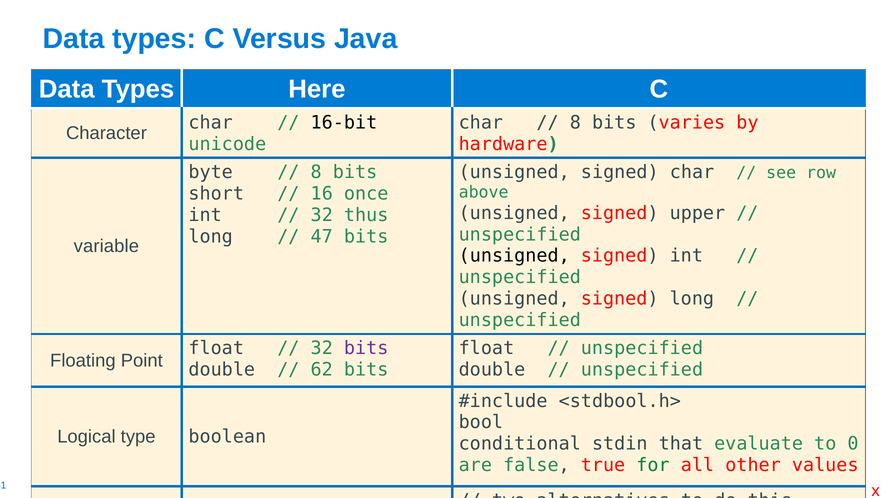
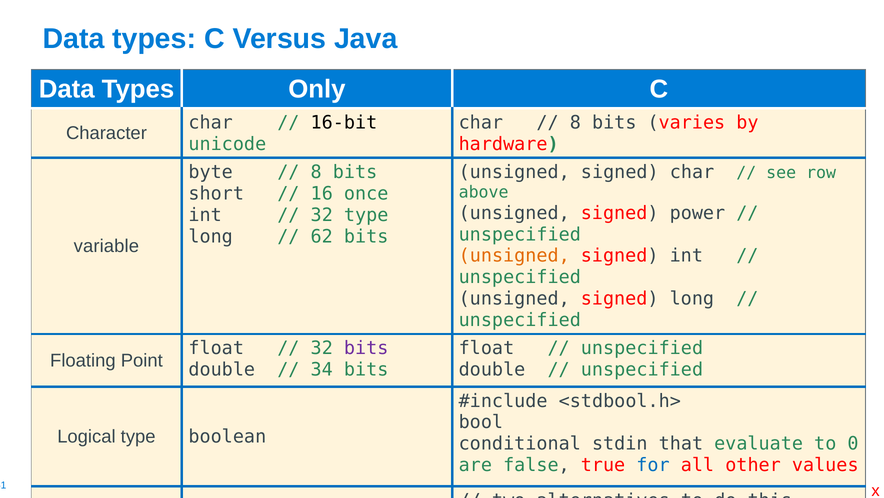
Here: Here -> Only (317, 89)
upper: upper -> power (697, 213)
32 thus: thus -> type (366, 215)
47: 47 -> 62 (322, 236)
unsigned colour: black -> orange (514, 255)
62: 62 -> 34 (322, 369)
for colour: green -> blue (653, 465)
